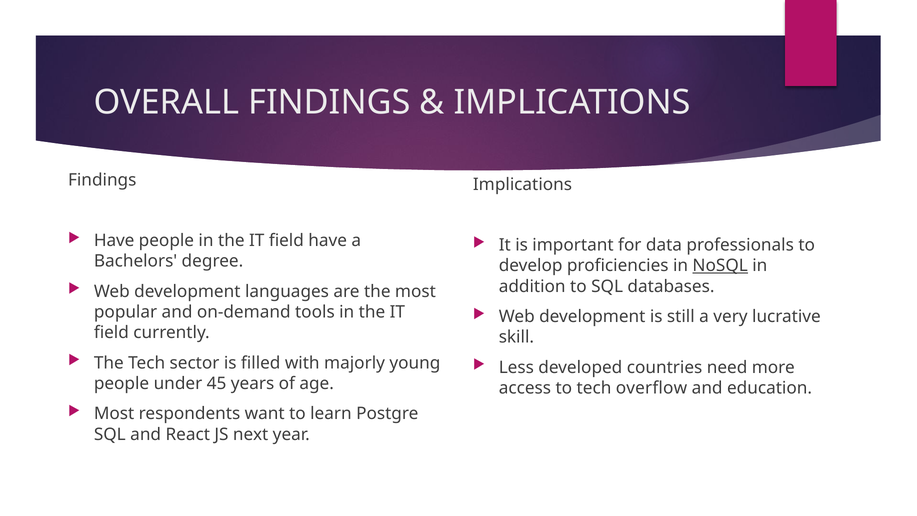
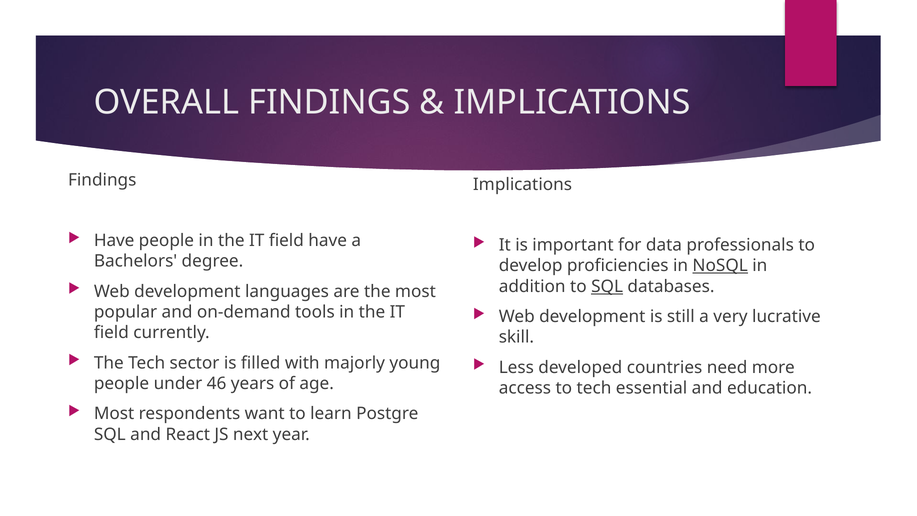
SQL underline: none -> present (607, 286)
45: 45 -> 46 (217, 383)
overflow: overflow -> essential (652, 388)
